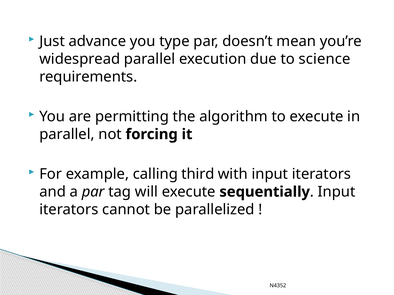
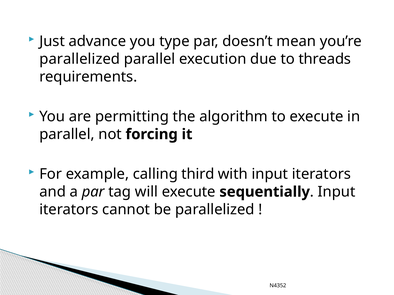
widespread: widespread -> parallelized (80, 59)
science: science -> threads (325, 59)
